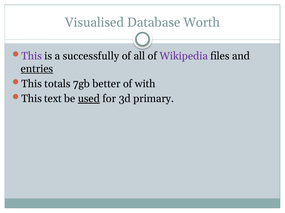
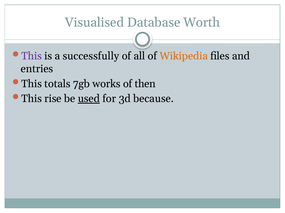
Wikipedia colour: purple -> orange (184, 56)
entries underline: present -> none (37, 69)
better: better -> works (107, 84)
with: with -> then (145, 84)
text: text -> rise (53, 99)
primary: primary -> because (154, 99)
